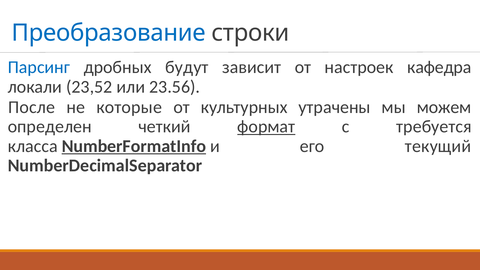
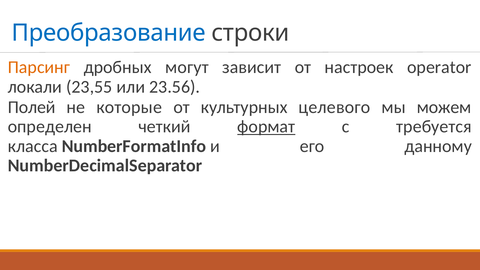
Парсинг colour: blue -> orange (39, 67)
будут: будут -> могут (187, 67)
кафедра: кафедра -> operator (439, 67)
23,52: 23,52 -> 23,55 (89, 87)
После: После -> Полей (32, 107)
утрачены: утрачены -> целевого (334, 107)
NumberFormatInfo underline: present -> none (134, 146)
текущий: текущий -> данному (438, 146)
